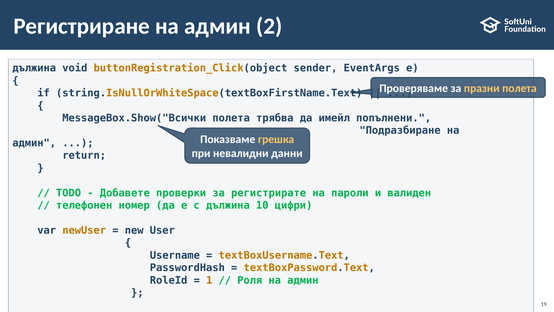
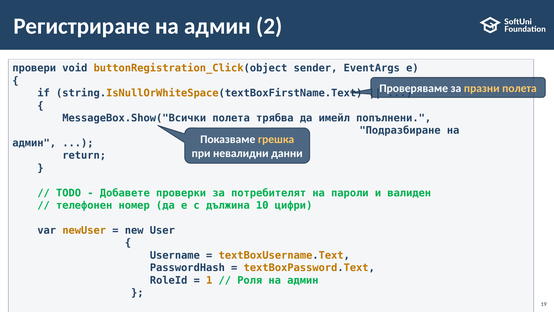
дължина: дължина -> провери (34, 68)
регистрирате: регистрирате -> потребителят (269, 193)
